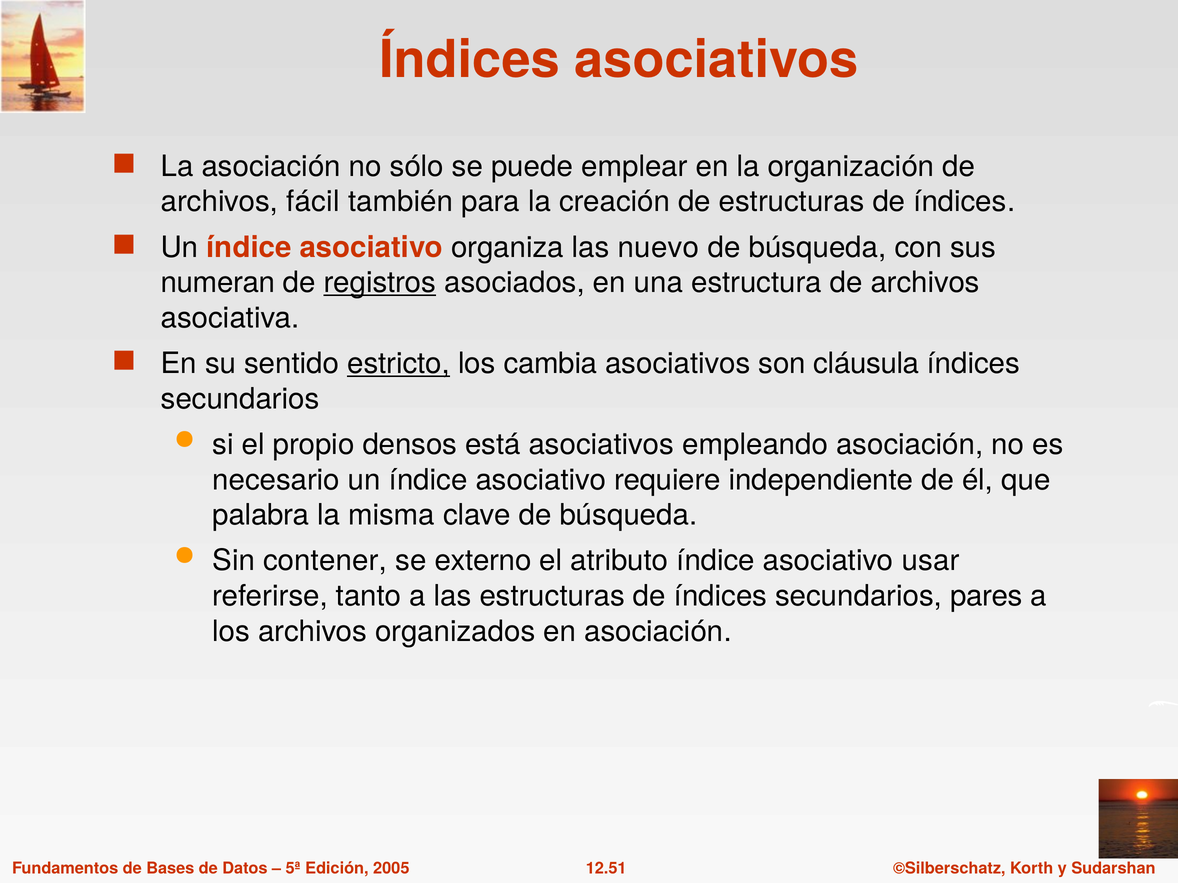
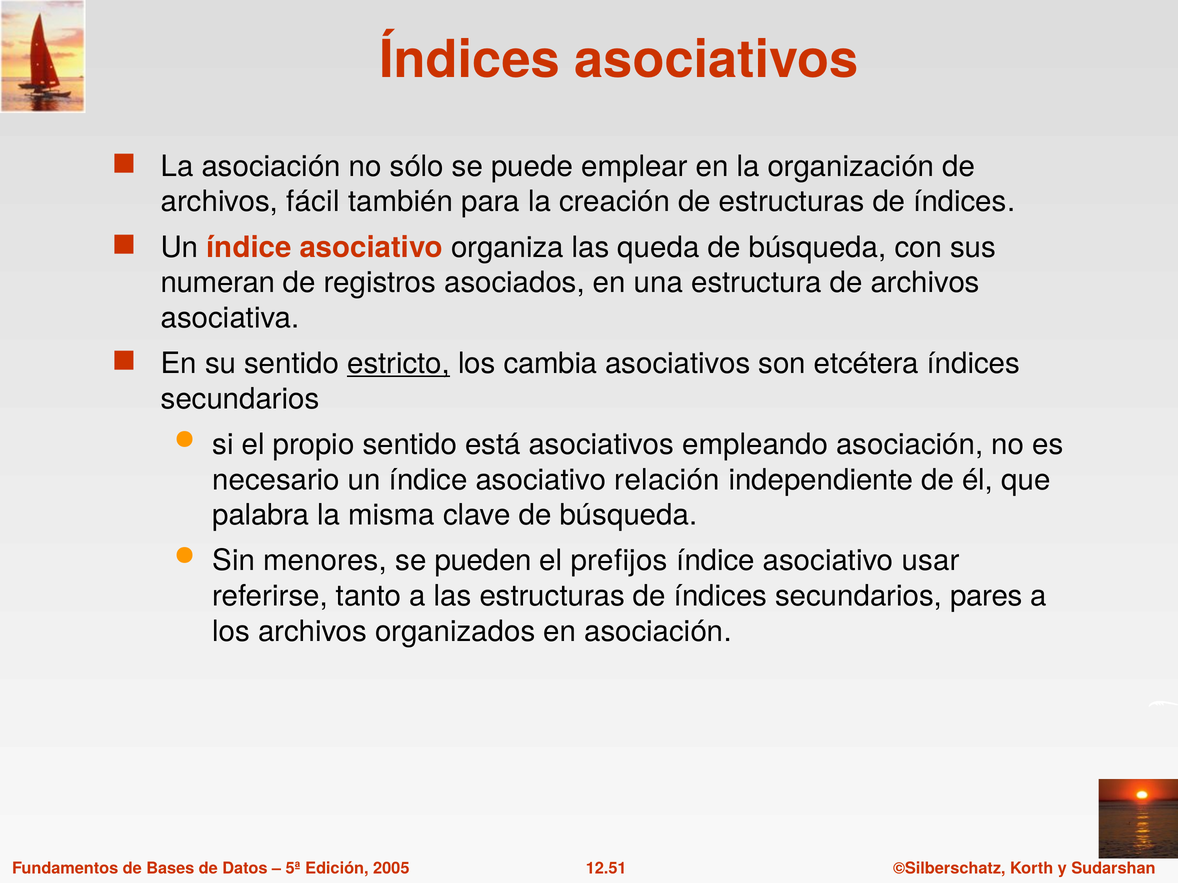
nuevo: nuevo -> queda (659, 247)
registros underline: present -> none (380, 283)
cláusula: cláusula -> etcétera (866, 364)
propio densos: densos -> sentido (410, 445)
requiere: requiere -> relación (667, 480)
contener: contener -> menores (325, 561)
externo: externo -> pueden (483, 561)
atributo: atributo -> prefijos (619, 561)
